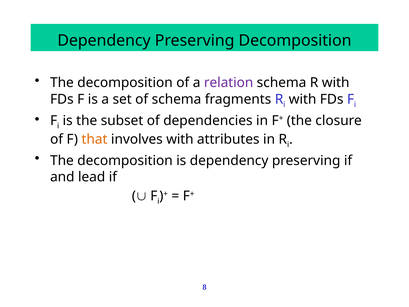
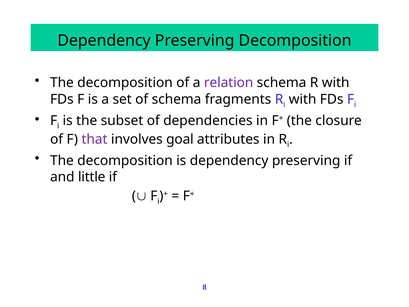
that colour: orange -> purple (94, 139)
involves with: with -> goal (180, 139)
lead: lead -> little (92, 177)
